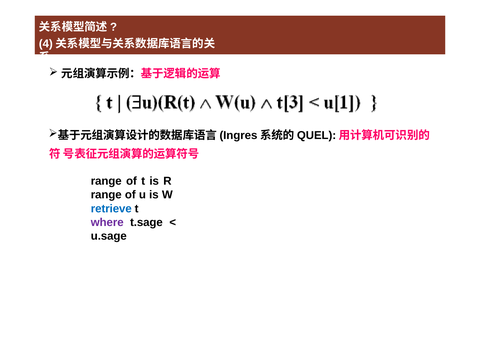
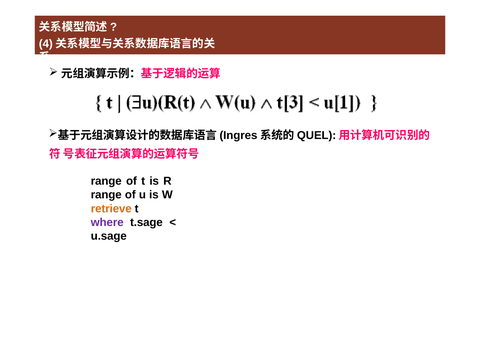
retrieve colour: blue -> orange (111, 208)
